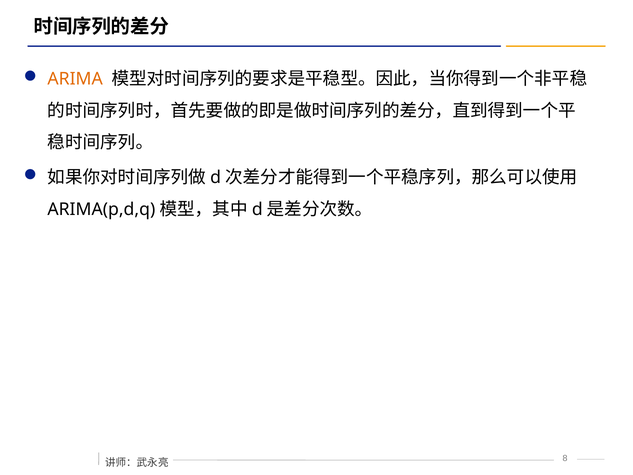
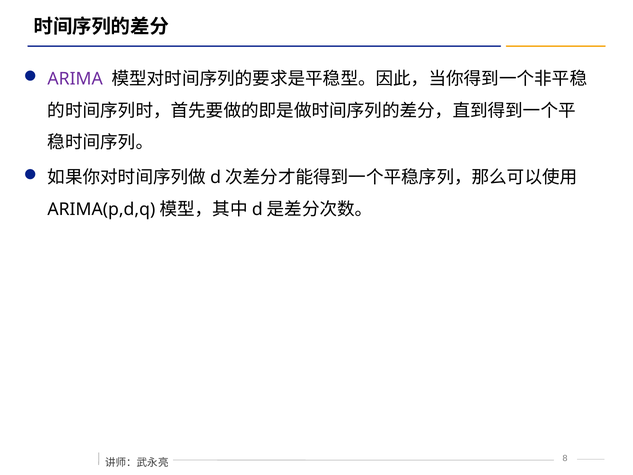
ARIMA colour: orange -> purple (75, 79)
